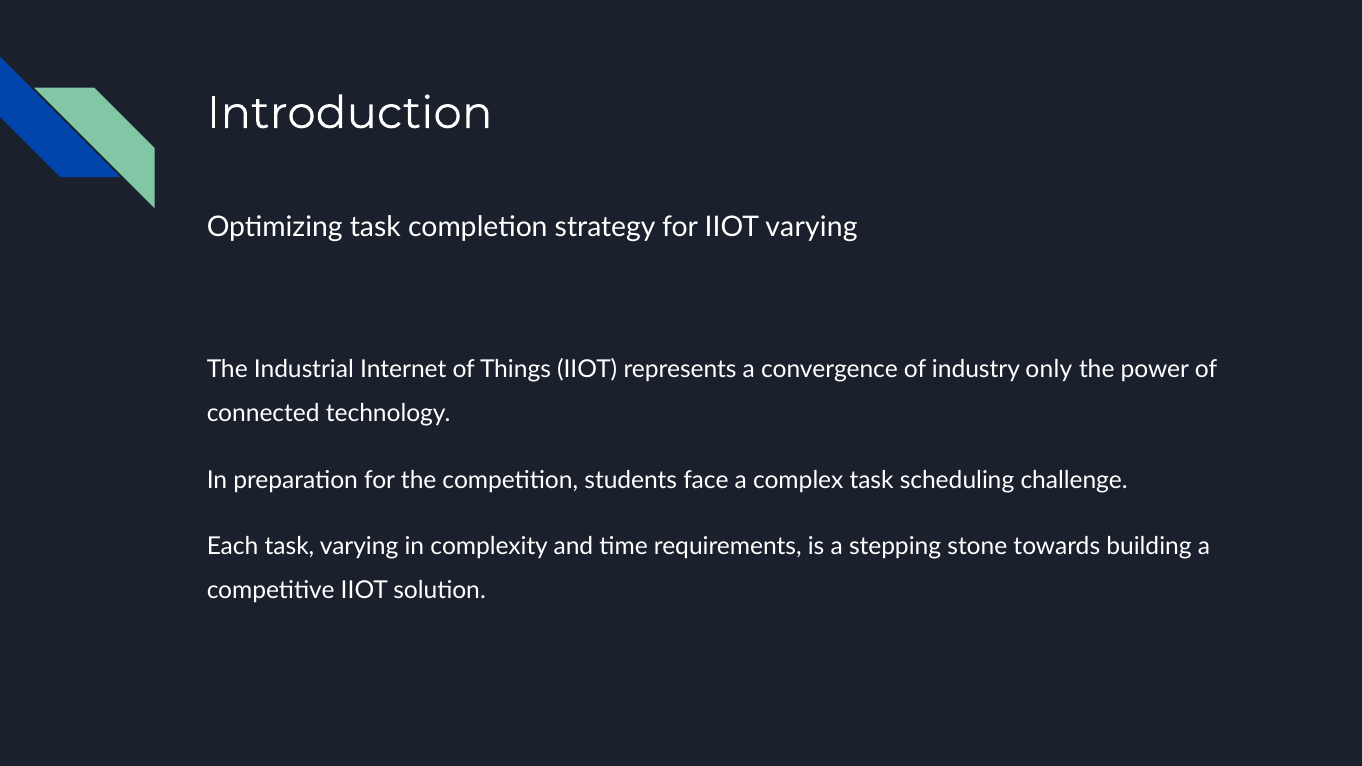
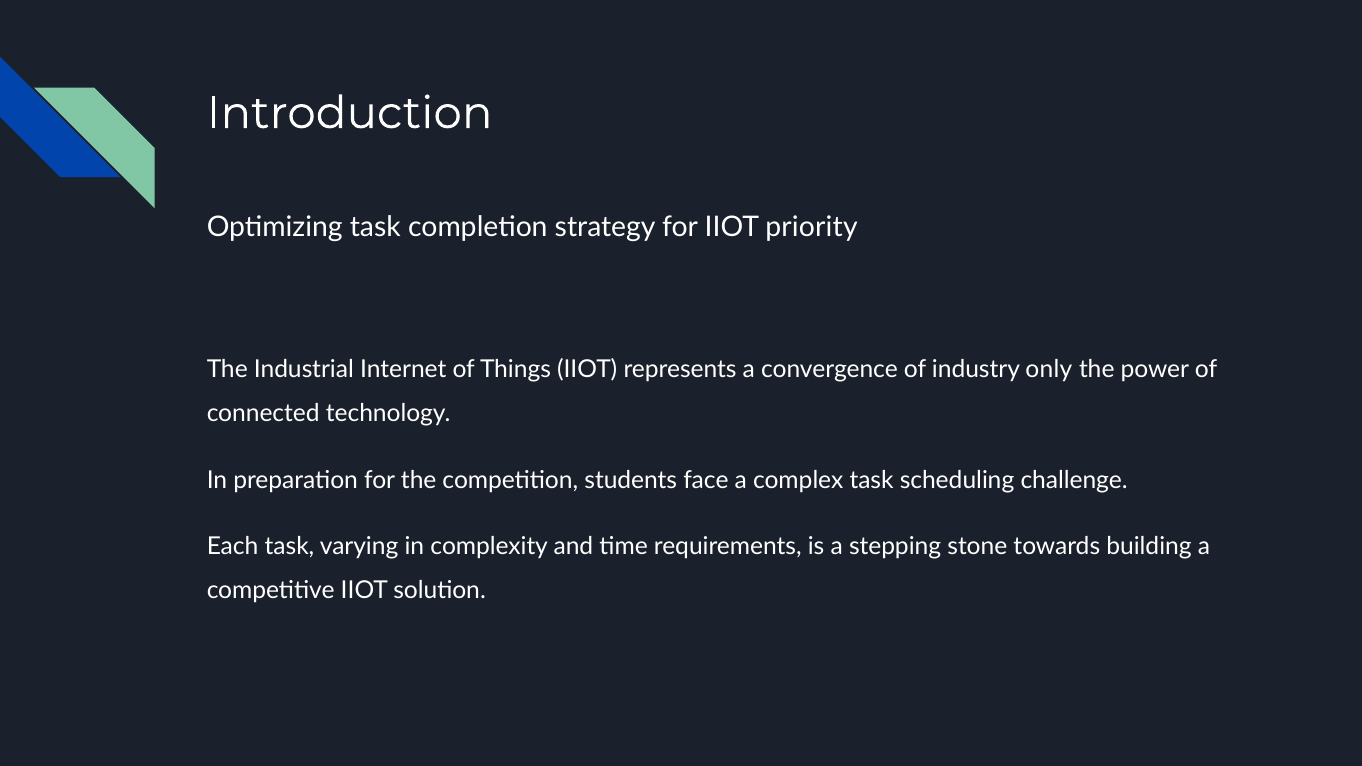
IIOT varying: varying -> priority (812, 227)
